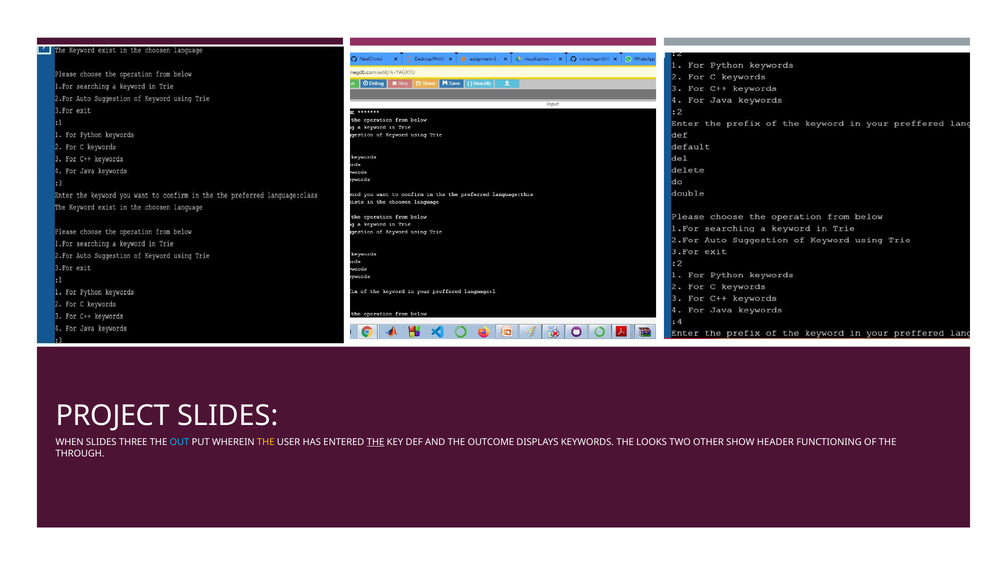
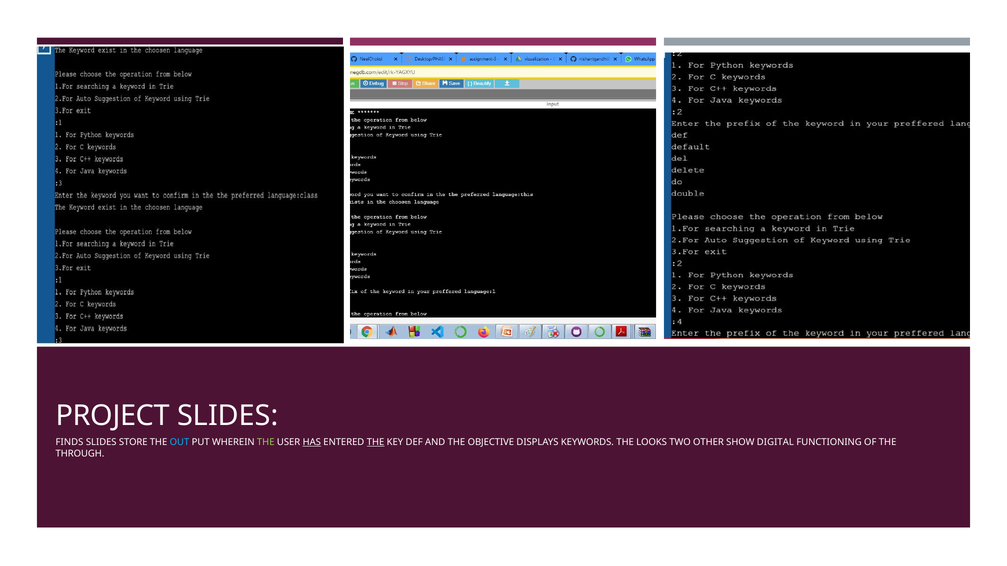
WHEN: WHEN -> FINDS (69, 442)
THREE: THREE -> STORE (133, 442)
THE colour: yellow -> light green (266, 442)
HAS underline: none -> present (312, 442)
OUTCOME: OUTCOME -> OBJECTIVE (491, 442)
HEADER: HEADER -> DIGITAL (775, 442)
